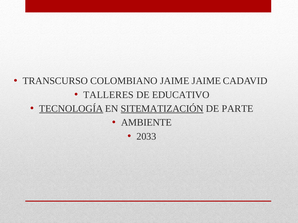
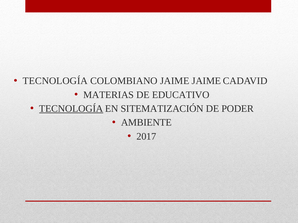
TRANSCURSO: TRANSCURSO -> TECNOLOGÍA (55, 81)
TALLERES: TALLERES -> MATERIAS (109, 95)
SITEMATIZACIÓN underline: present -> none (162, 109)
PARTE: PARTE -> PODER (238, 109)
2033: 2033 -> 2017 (146, 137)
